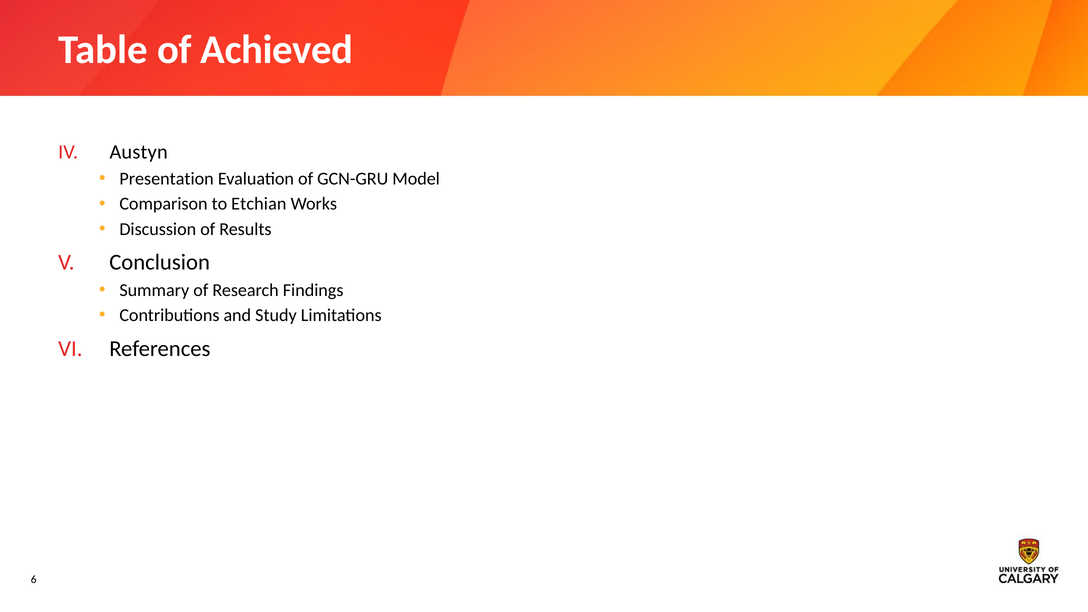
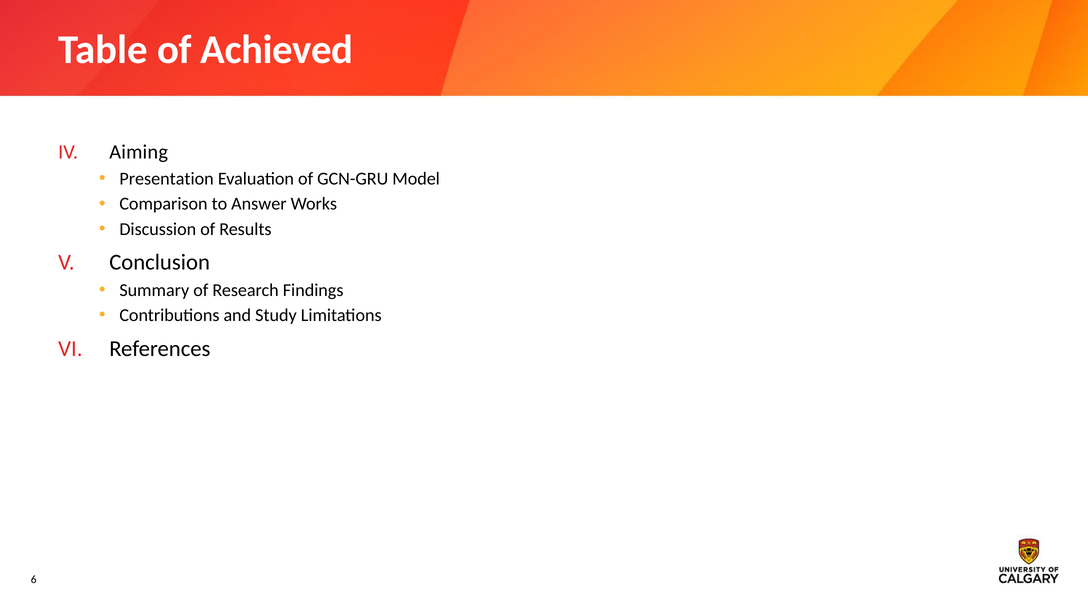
Austyn: Austyn -> Aiming (139, 152)
Etchian: Etchian -> Answer (259, 204)
